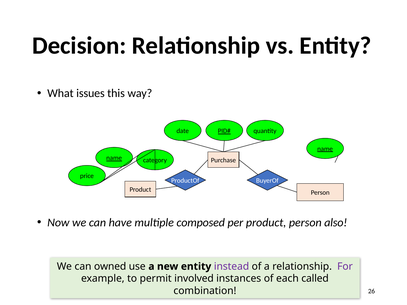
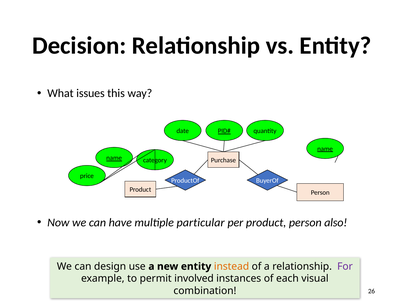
composed: composed -> particular (201, 223)
owned: owned -> design (110, 267)
instead colour: purple -> orange (232, 267)
called: called -> visual (315, 279)
